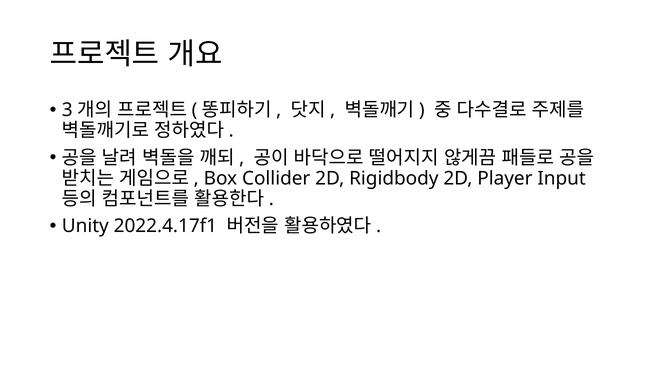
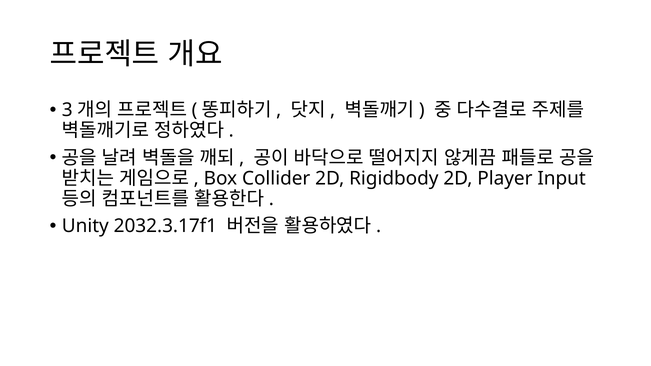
2022.4.17f1: 2022.4.17f1 -> 2032.3.17f1 (165, 226)
